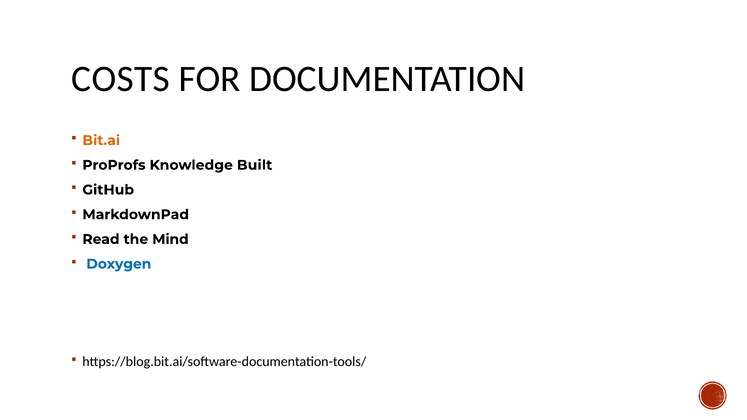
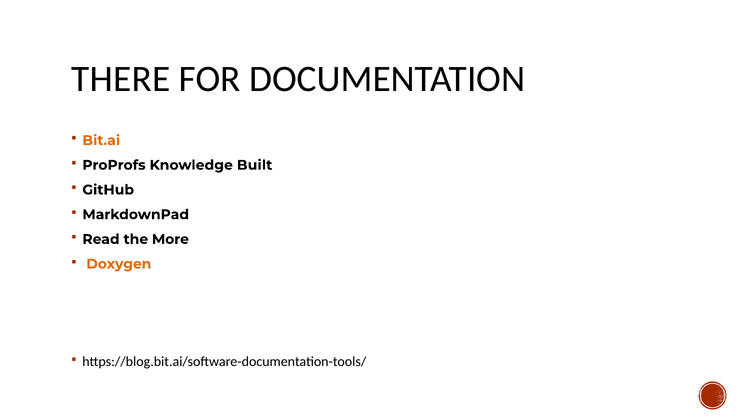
COSTS: COSTS -> THERE (121, 79)
Mind: Mind -> More (170, 239)
Doxygen colour: blue -> orange (119, 264)
